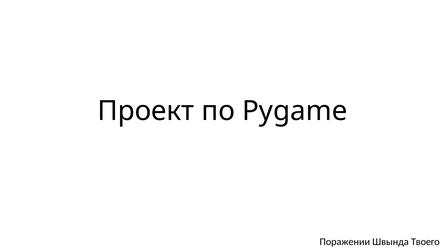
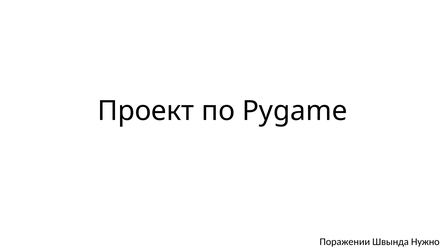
Твоего: Твоего -> Нужно (425, 242)
